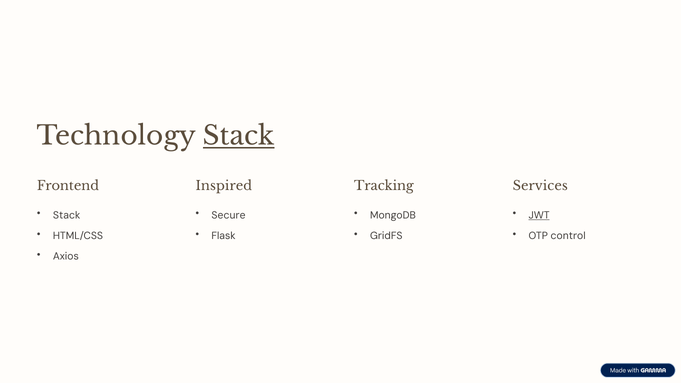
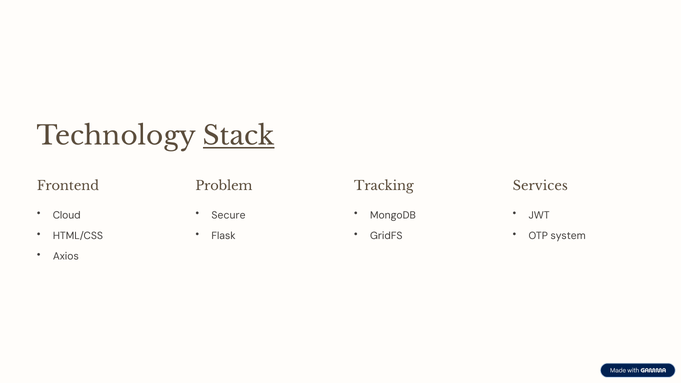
Inspired: Inspired -> Problem (224, 186)
Stack: Stack -> Cloud (67, 215)
JWT underline: present -> none (539, 215)
control: control -> system (568, 236)
